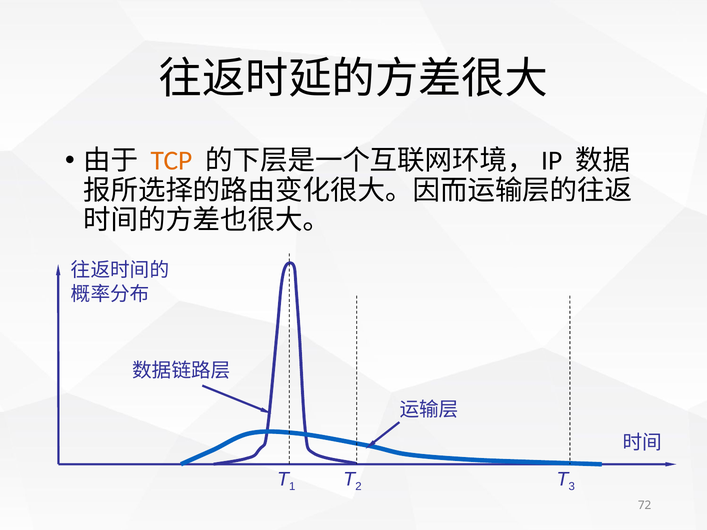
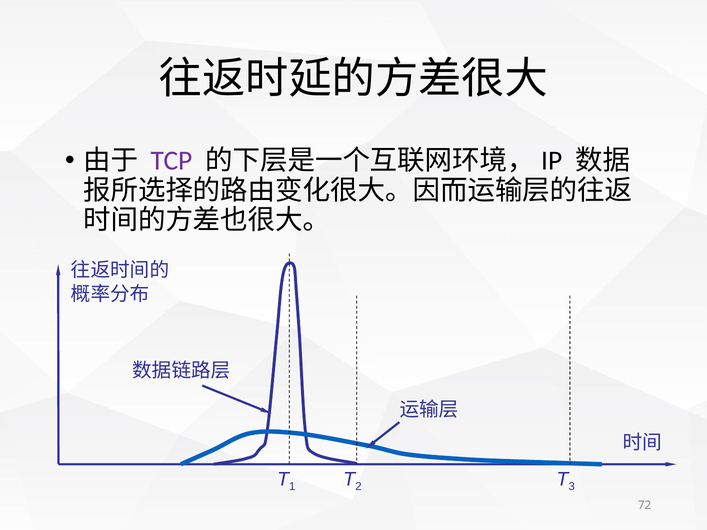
TCP colour: orange -> purple (172, 161)
